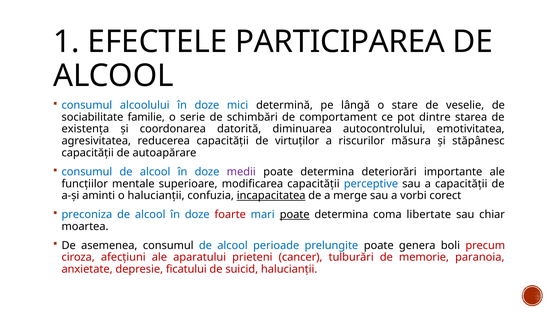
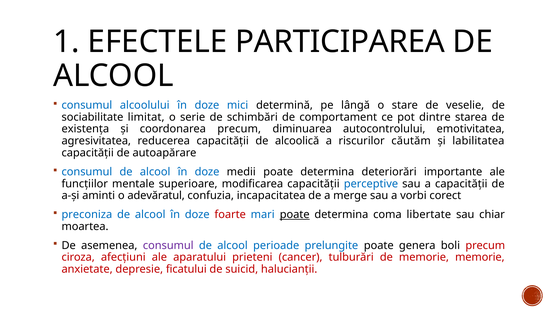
familie: familie -> limitat (146, 117)
coordonarea datorită: datorită -> precum (239, 129)
virtuților: virtuților -> alcoolică (297, 141)
măsura: măsura -> căutăm (411, 141)
stăpânesc: stăpânesc -> labilitatea (478, 141)
medii colour: purple -> black (241, 172)
o halucianții: halucianții -> adevăratul (156, 196)
incapacitatea underline: present -> none (271, 196)
consumul colour: black -> purple (168, 245)
memorie paranoia: paranoia -> memorie (480, 257)
